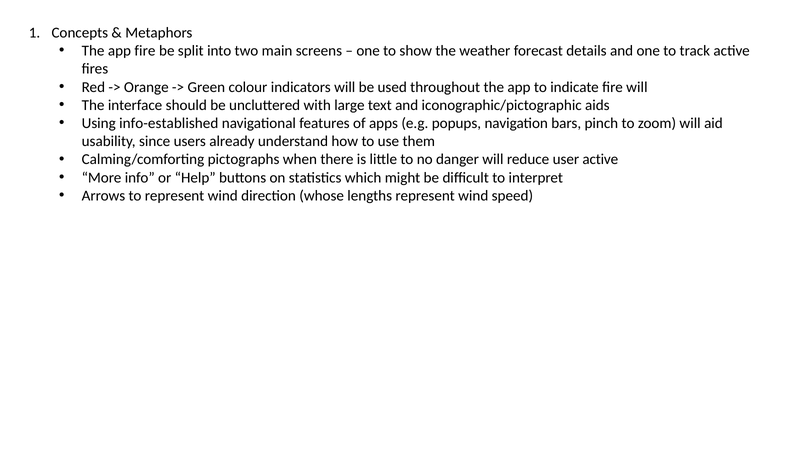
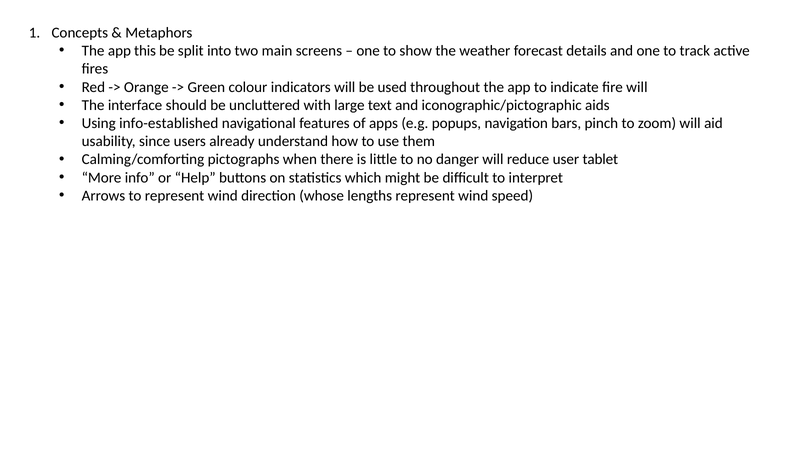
app fire: fire -> this (145, 51)
user active: active -> tablet (600, 160)
